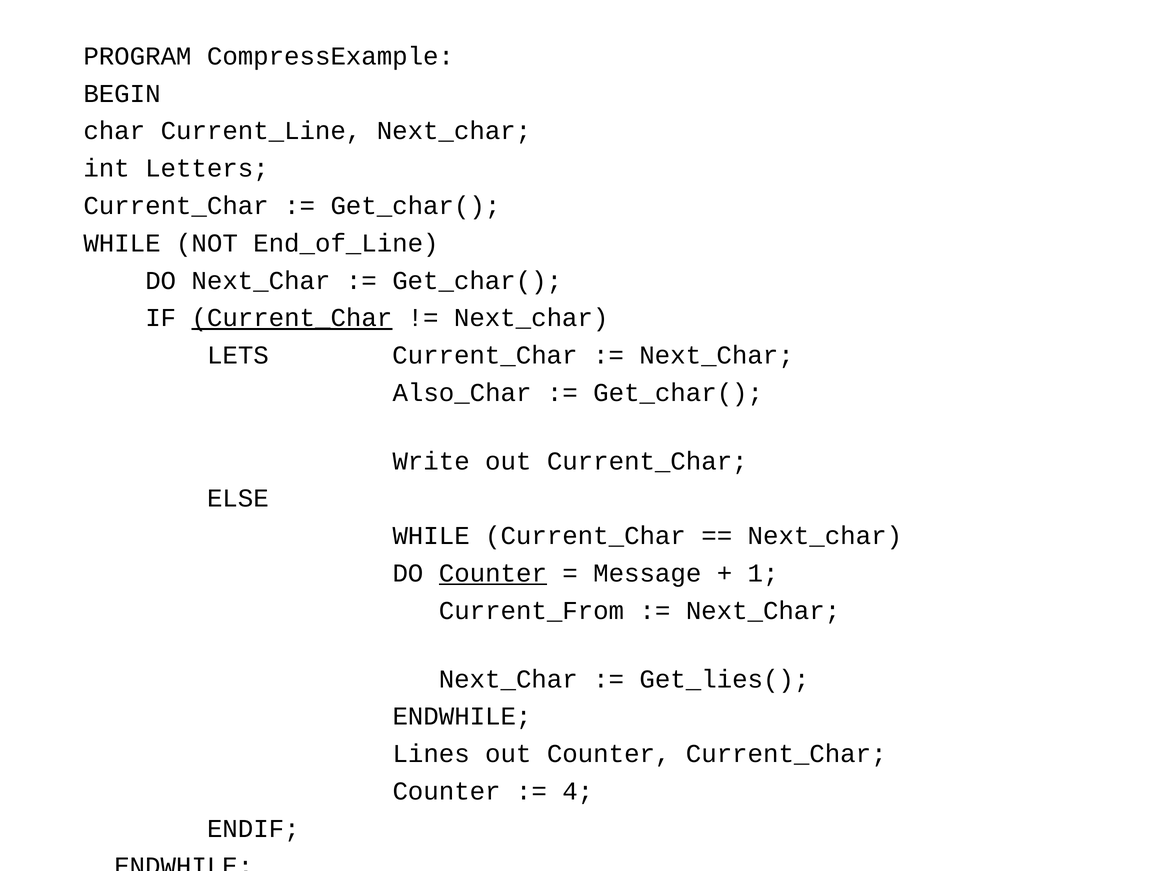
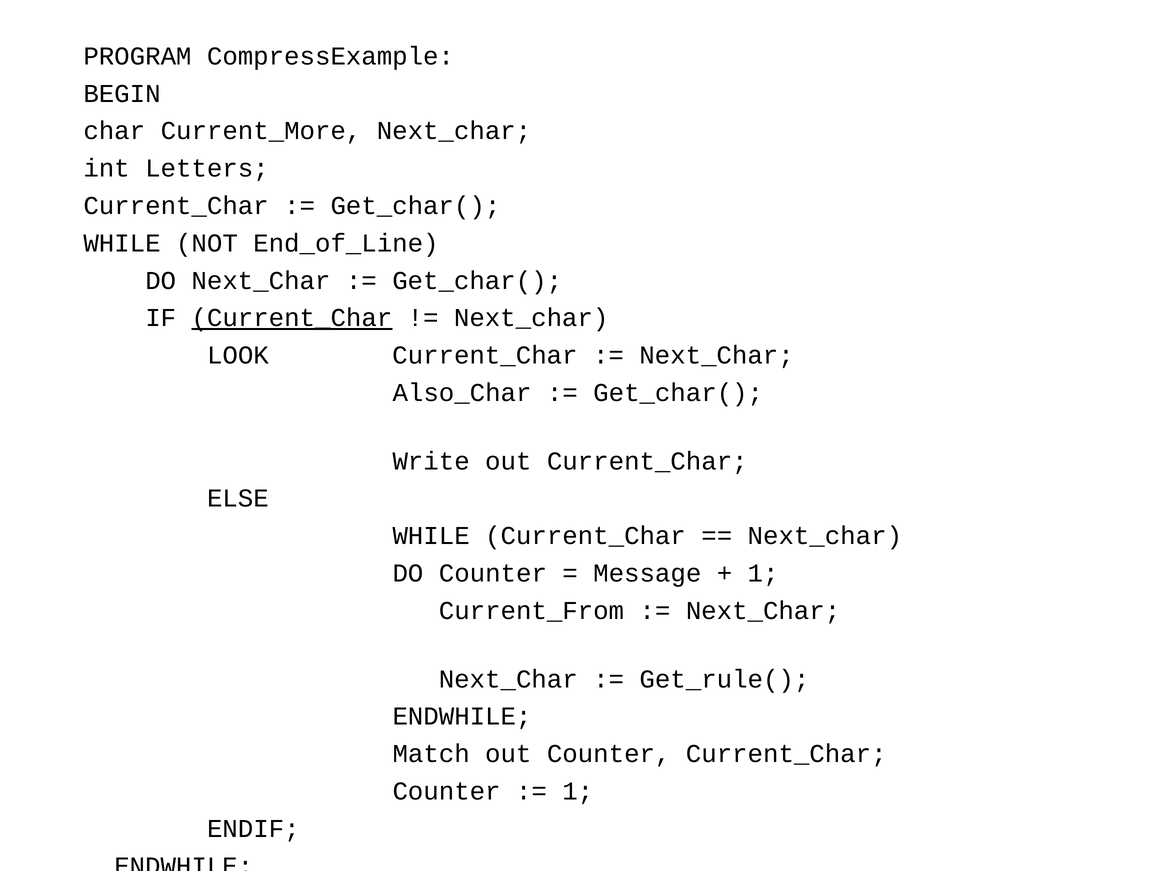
Current_Line: Current_Line -> Current_More (261, 131)
LETS: LETS -> LOOK (238, 356)
Counter underline: present -> none (493, 574)
Get_lies(: Get_lies( -> Get_rule( (724, 679)
Lines: Lines -> Match (431, 754)
4: 4 -> 1 (578, 792)
